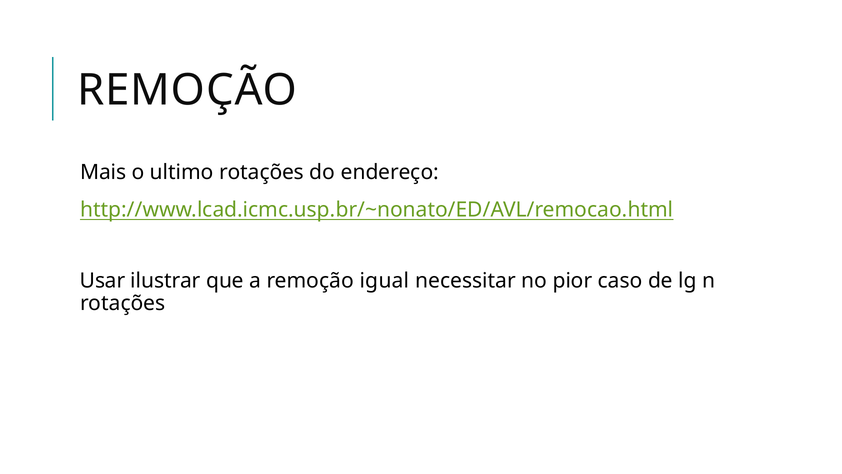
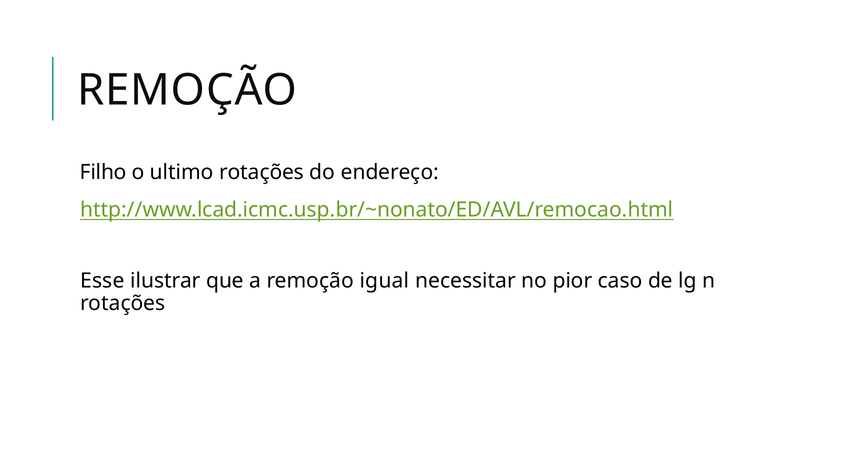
Mais: Mais -> Filho (103, 172)
Usar: Usar -> Esse (102, 280)
